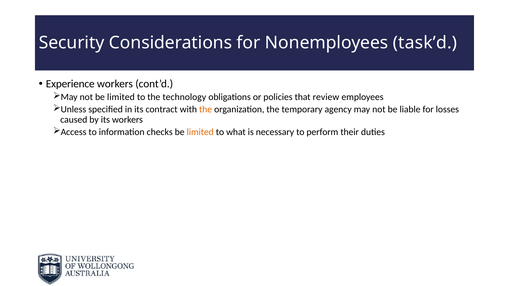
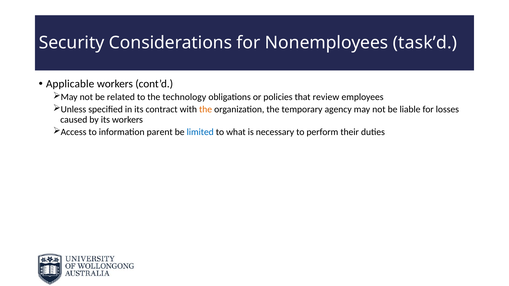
Experience: Experience -> Applicable (70, 84)
not be limited: limited -> related (121, 97)
checks: checks -> parent (160, 132)
limited colour: orange -> blue (200, 132)
